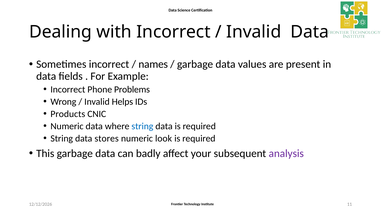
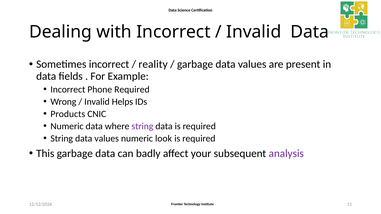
names: names -> reality (153, 64)
Phone Problems: Problems -> Required (132, 90)
string colour: blue -> purple (142, 126)
String data stores: stores -> values (107, 139)
